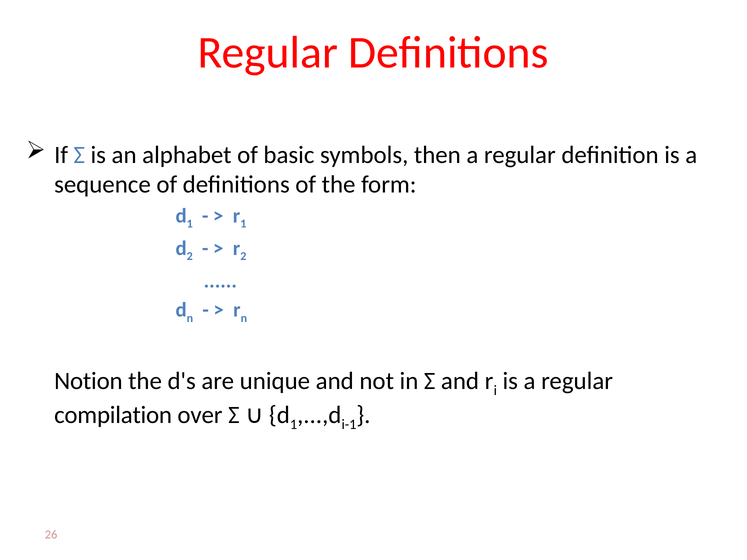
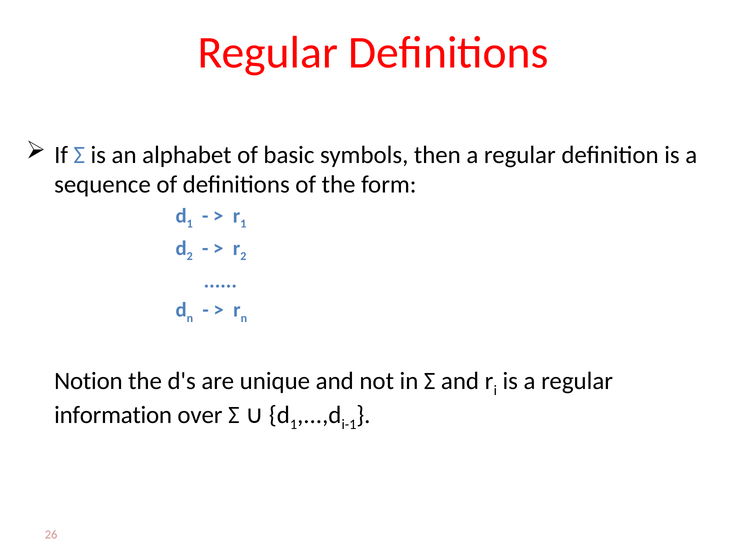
compilation: compilation -> information (113, 415)
